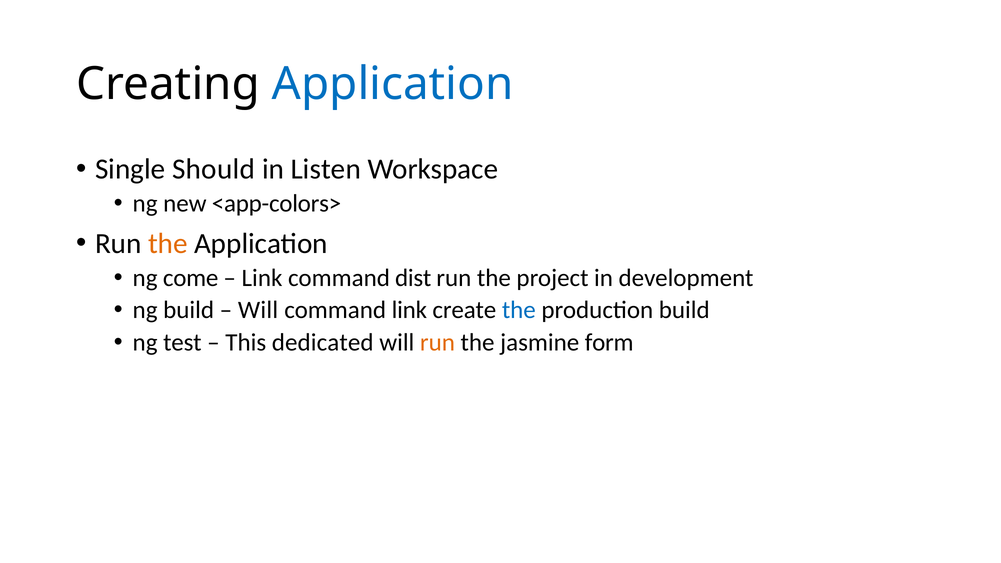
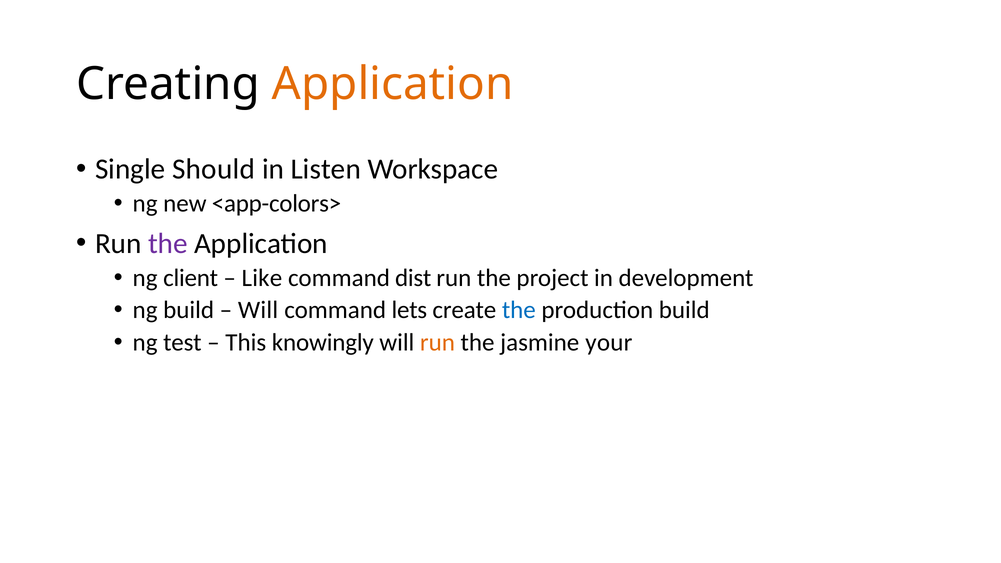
Application colour: blue -> orange (393, 84)
the colour: orange -> purple (168, 243)
come: come -> client (191, 278)
Link: Link -> Like (262, 278)
command link: link -> lets (409, 310)
dedicated: dedicated -> knowingly (323, 342)
form: form -> your (609, 342)
